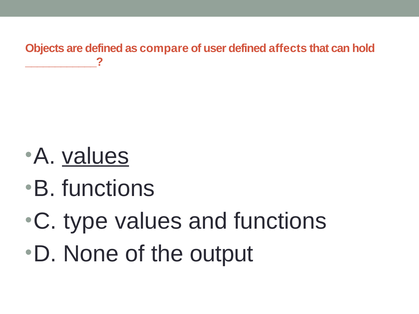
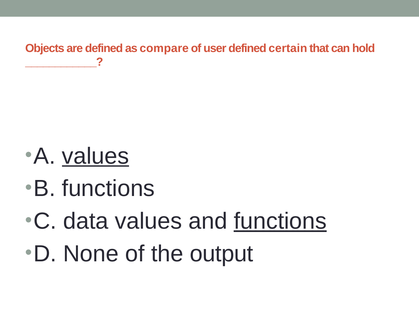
affects: affects -> certain (288, 48)
type: type -> data (86, 221)
functions underline: none -> present (280, 221)
